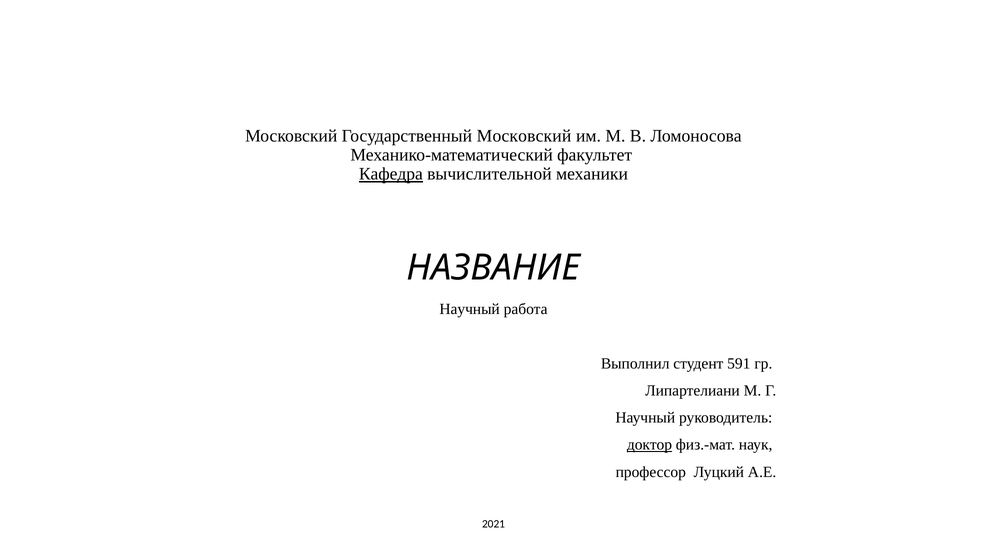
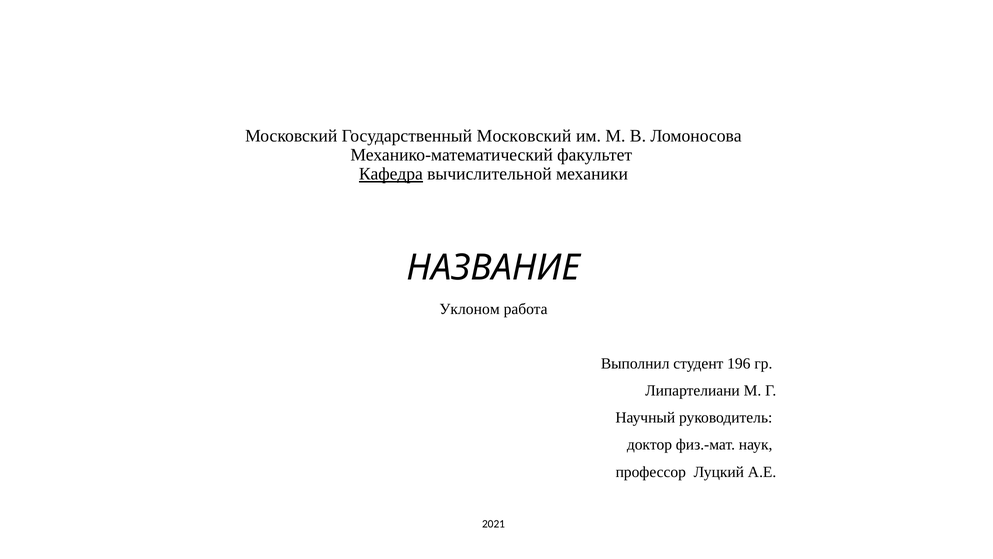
Научный: Научный -> Уклоном (470, 309)
591: 591 -> 196 (739, 363)
доктор underline: present -> none (649, 444)
